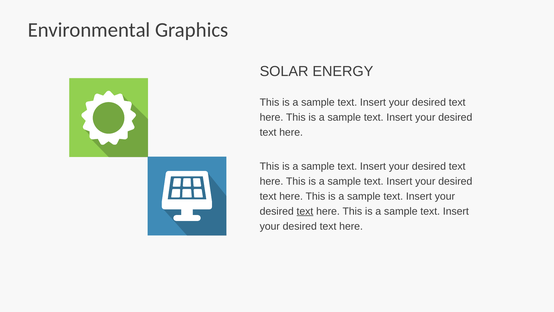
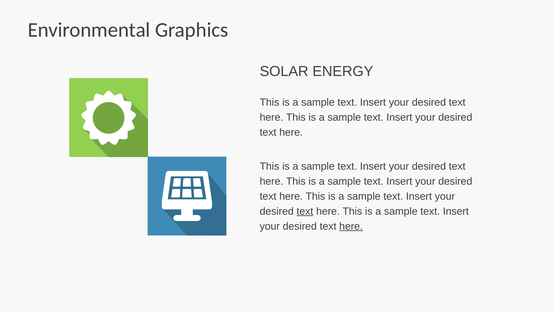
here underline: none -> present (351, 226)
